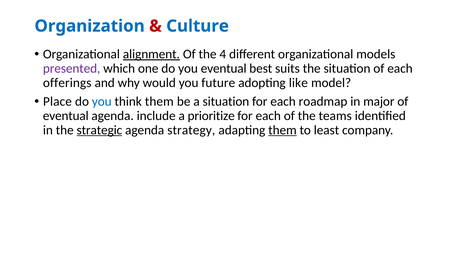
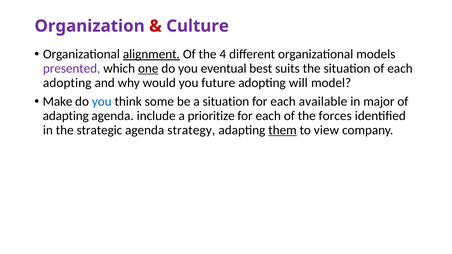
Organization colour: blue -> purple (90, 26)
Culture colour: blue -> purple (198, 26)
one underline: none -> present (148, 69)
offerings: offerings -> adopting (67, 83)
like: like -> will (298, 83)
Place: Place -> Make (58, 102)
think them: them -> some (159, 102)
roadmap: roadmap -> available (323, 102)
eventual: eventual -> adapting (66, 116)
teams: teams -> forces (335, 116)
strategic underline: present -> none (99, 130)
least: least -> view (326, 130)
